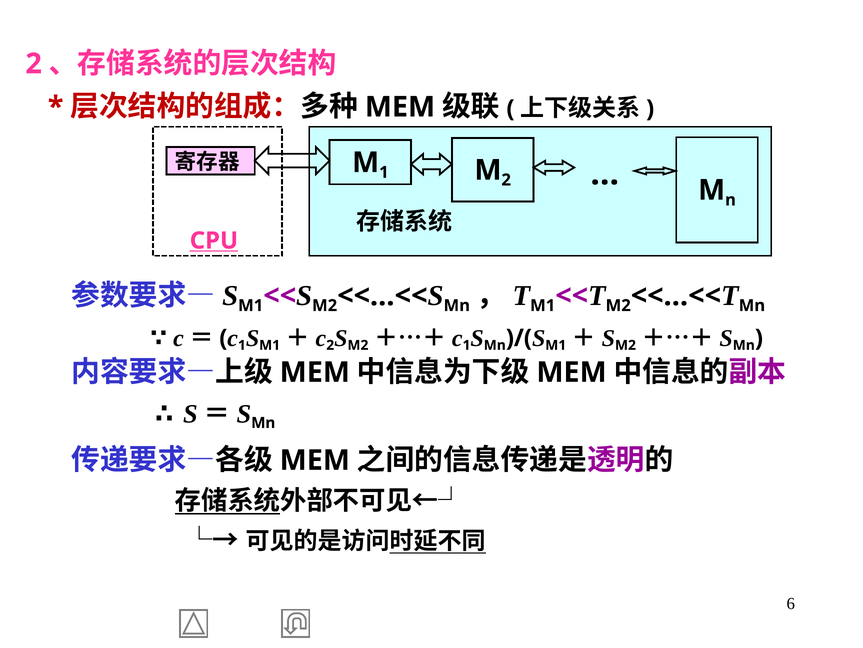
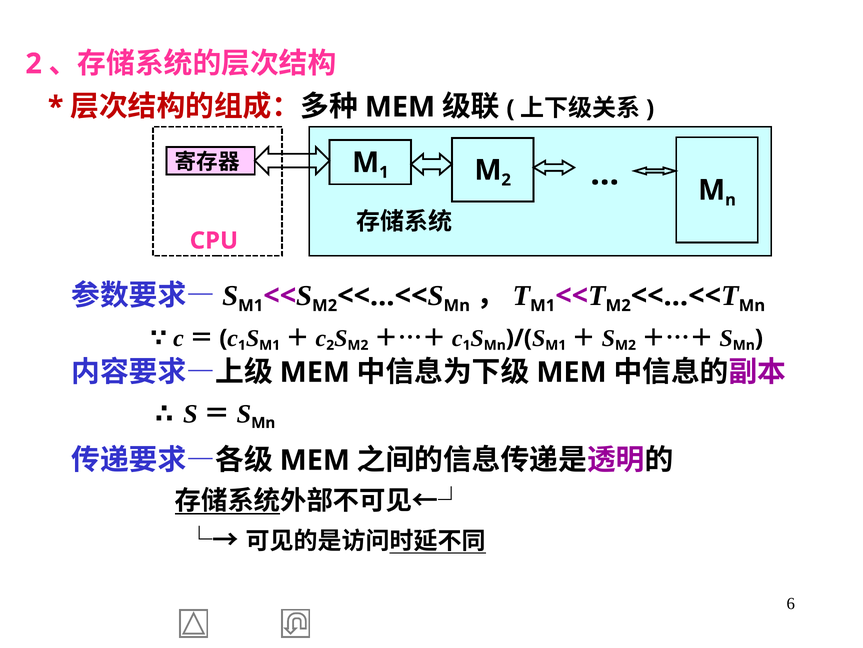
CPU underline: present -> none (214, 240)
